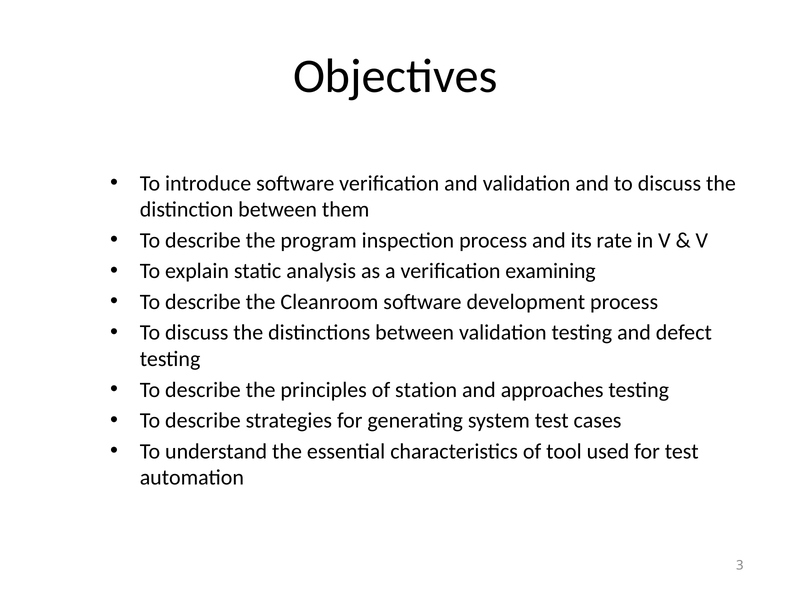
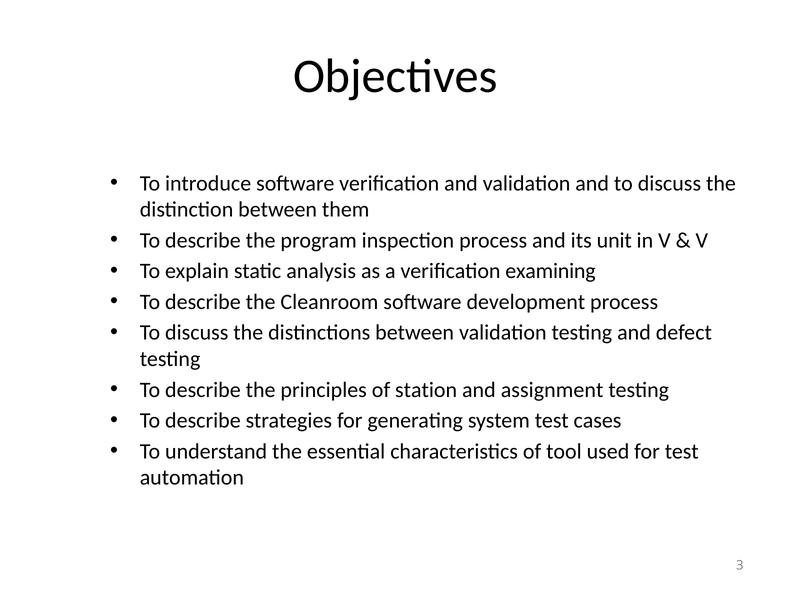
rate: rate -> unit (614, 241)
approaches: approaches -> assignment (552, 390)
